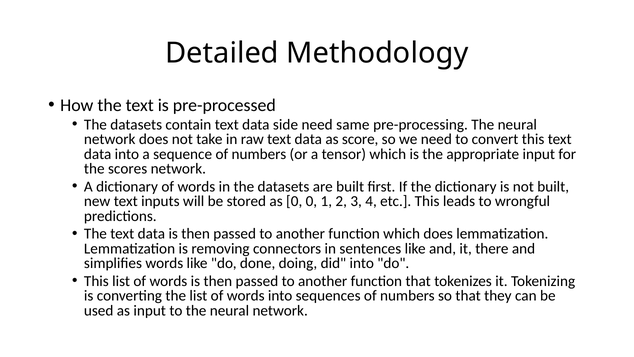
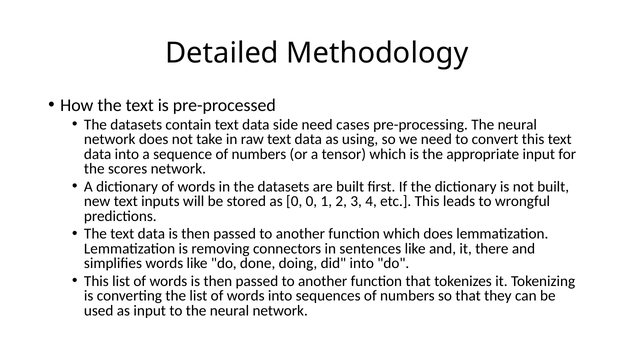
same: same -> cases (353, 124)
score: score -> using (360, 139)
